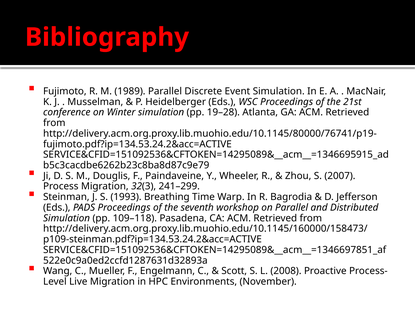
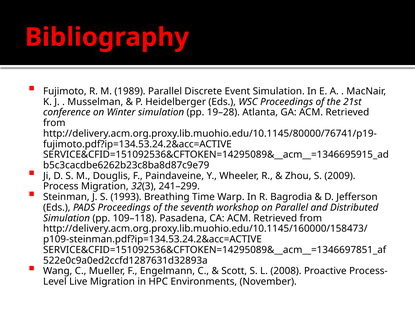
2007: 2007 -> 2009 (340, 176)
